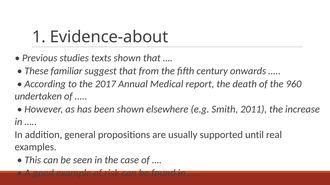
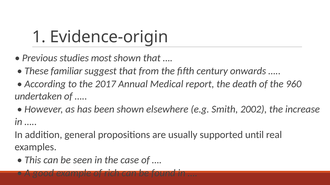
Evidence-about: Evidence-about -> Evidence-origin (109, 37)
texts: texts -> most (101, 58)
2011: 2011 -> 2002 (254, 110)
risk: risk -> rich (112, 174)
